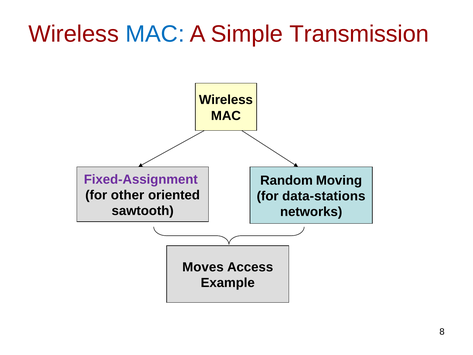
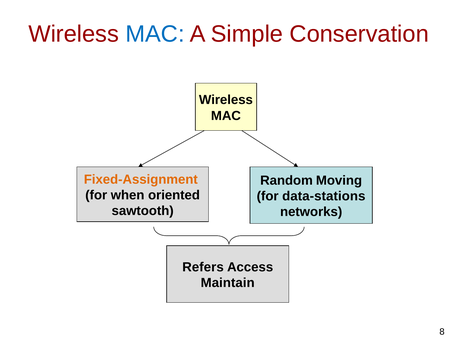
Transmission: Transmission -> Conservation (359, 34)
Fixed-Assignment colour: purple -> orange (141, 179)
other: other -> when (128, 195)
Moves: Moves -> Refers (203, 267)
Example: Example -> Maintain (228, 283)
